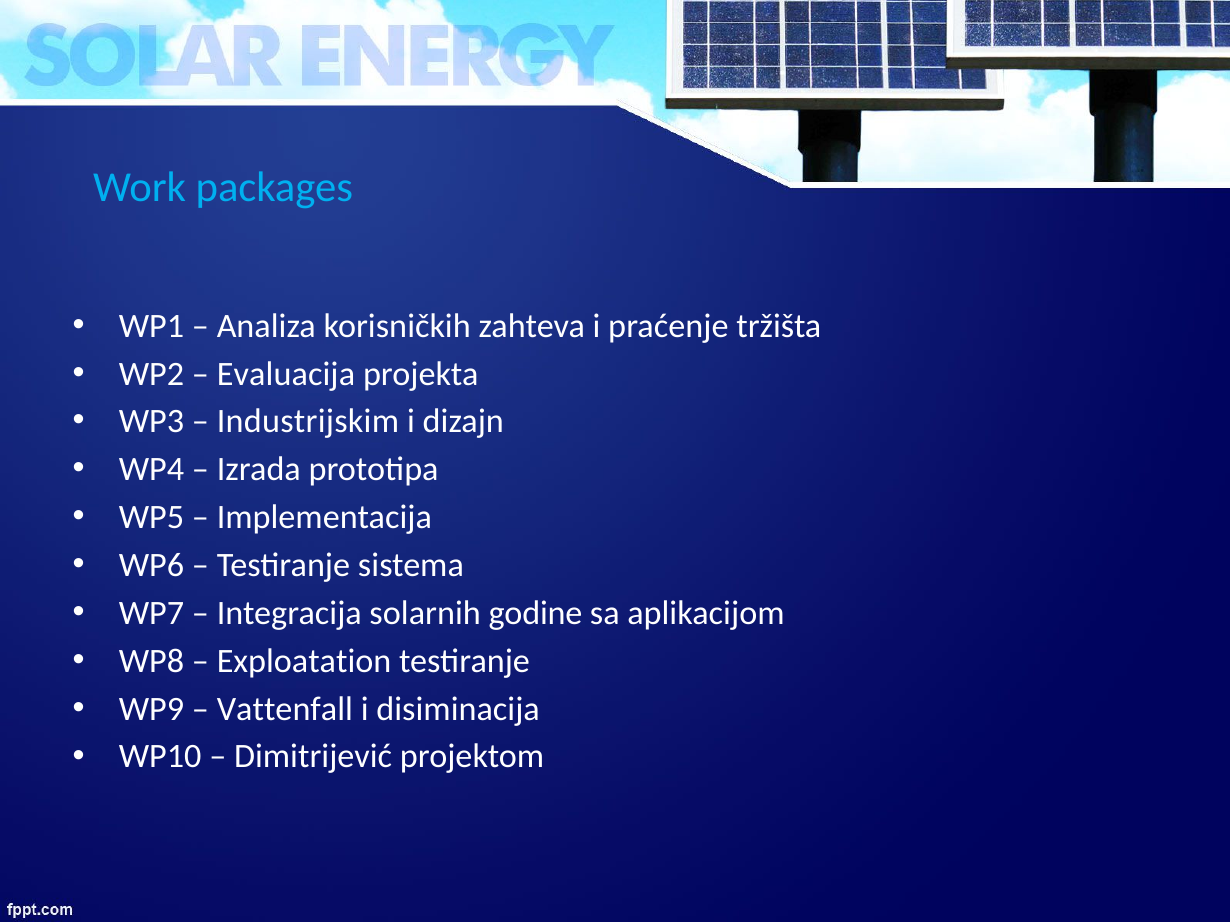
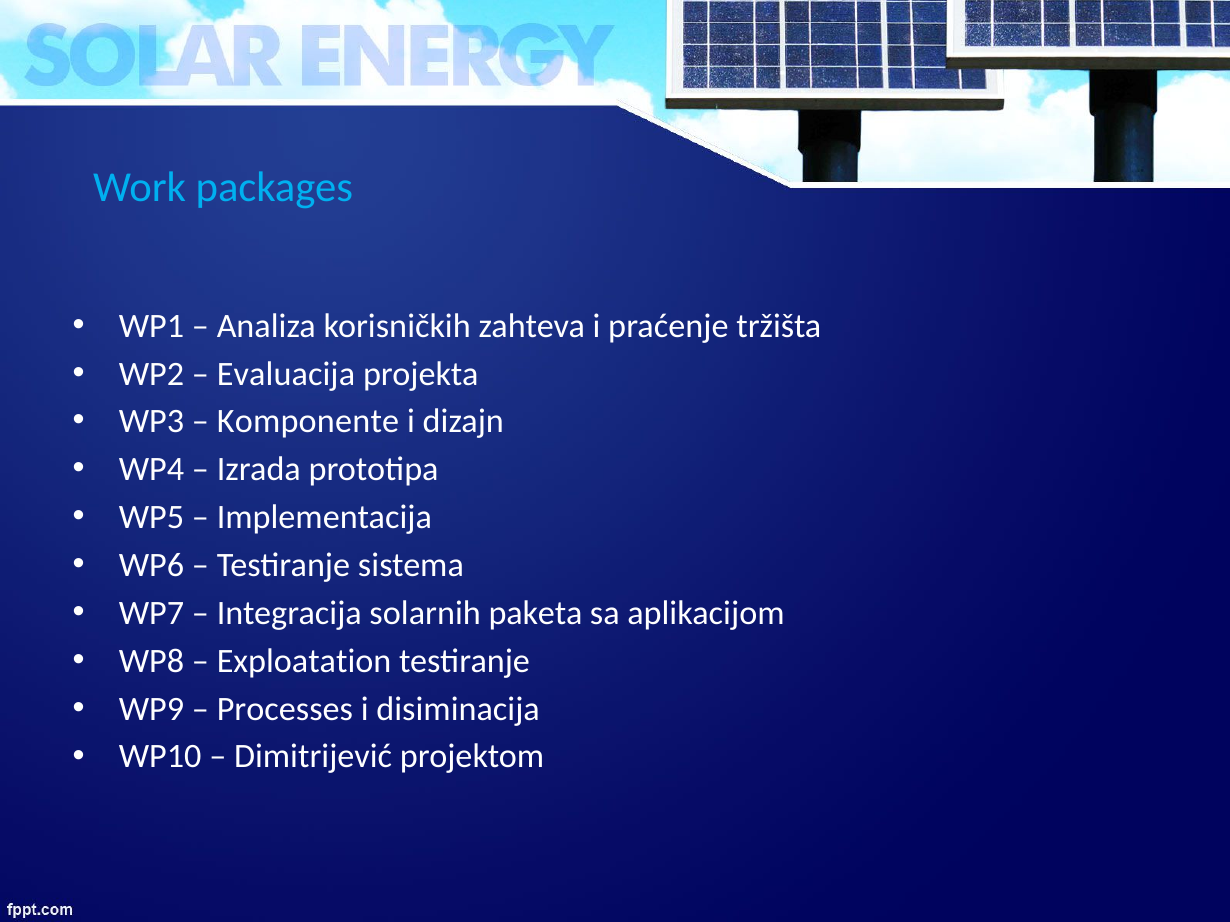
Industrijskim: Industrijskim -> Komponente (308, 422)
godine: godine -> paketa (536, 613)
Vattenfall: Vattenfall -> Processes (285, 709)
